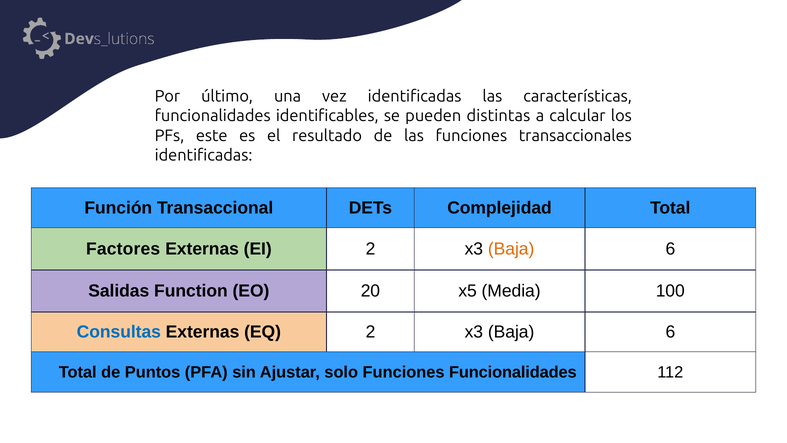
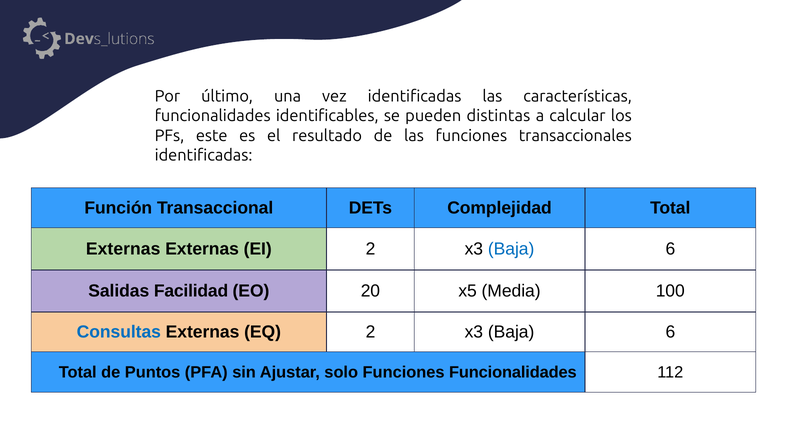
Factores: Factores -> Externas (123, 249)
Baja colour: orange -> blue (511, 249)
Function: Function -> Facilidad (191, 291)
